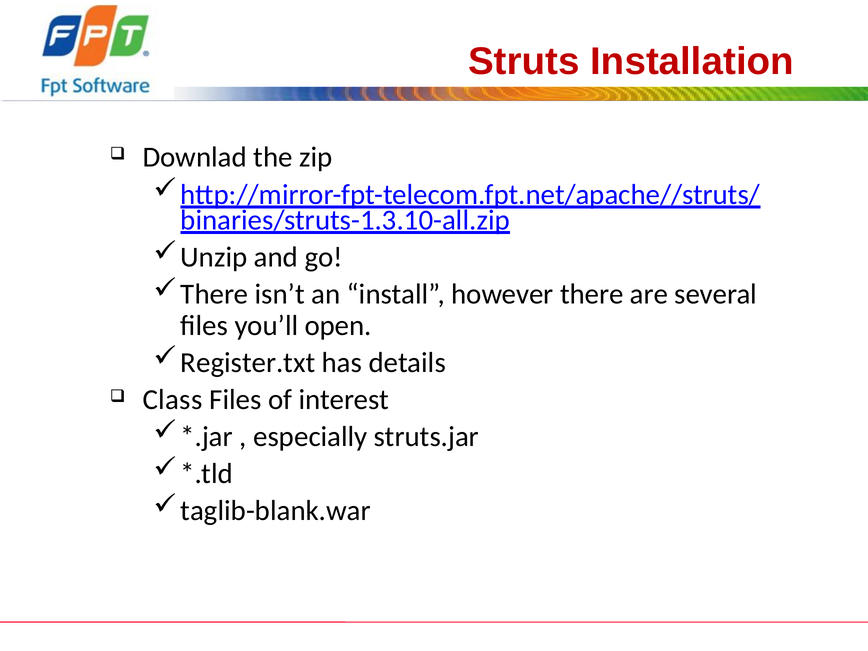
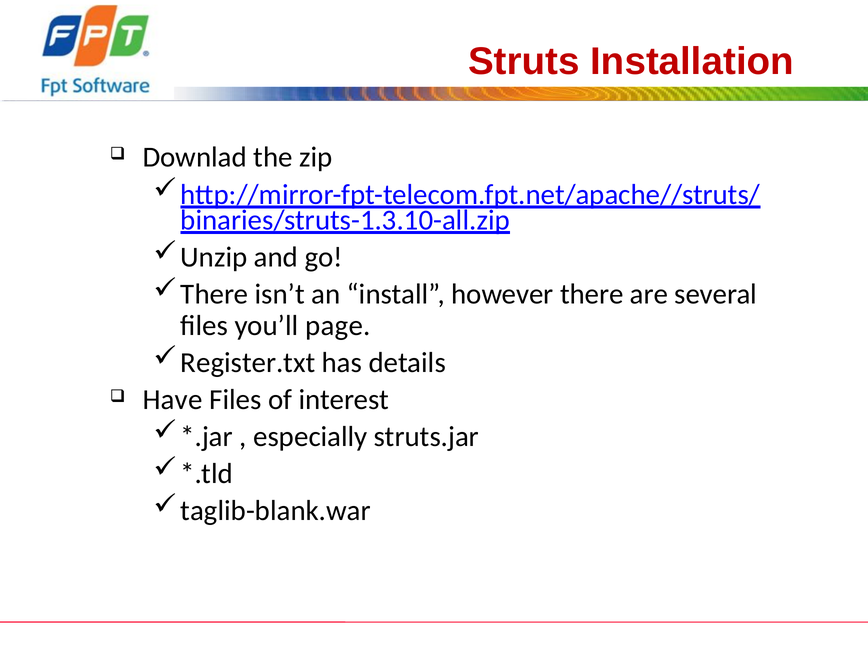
open: open -> page (338, 325)
Class: Class -> Have (173, 400)
